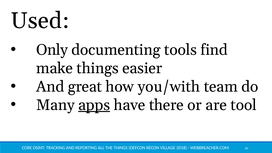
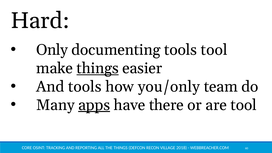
Used: Used -> Hard (40, 21)
tools find: find -> tool (214, 50)
things underline: none -> present (98, 68)
And great: great -> tools (85, 87)
you/with: you/with -> you/only (169, 87)
